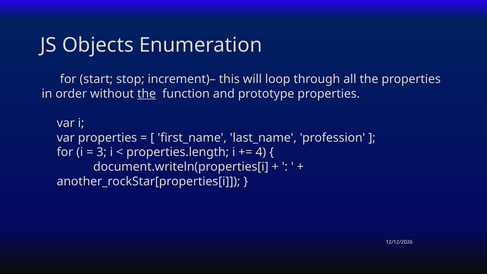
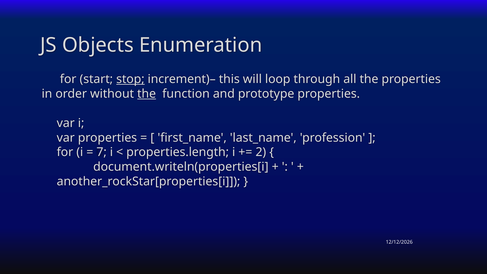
stop underline: none -> present (130, 79)
3: 3 -> 7 (102, 152)
4: 4 -> 2 (261, 152)
